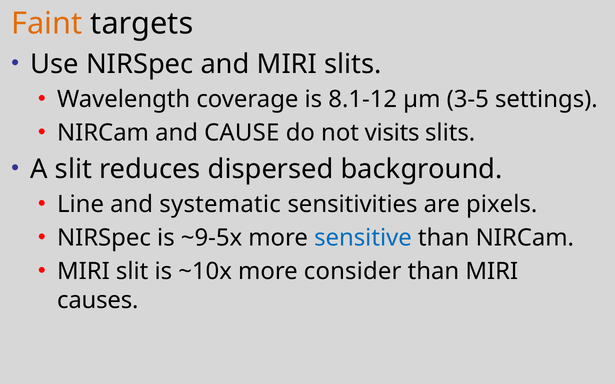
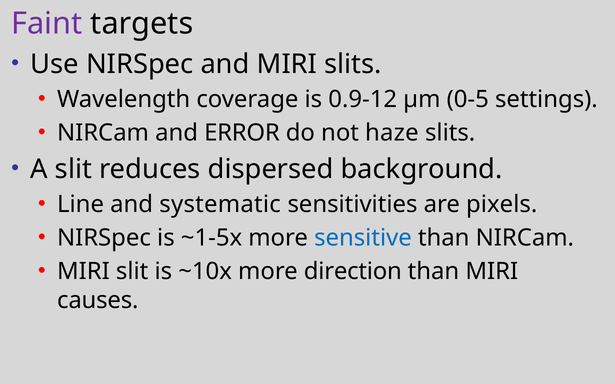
Faint colour: orange -> purple (47, 23)
8.1-12: 8.1-12 -> 0.9-12 (363, 99)
3-5: 3-5 -> 0-5 (468, 99)
CAUSE: CAUSE -> ERROR (242, 133)
visits: visits -> haze (392, 133)
~9-5x: ~9-5x -> ~1-5x (212, 238)
consider: consider -> direction (353, 272)
